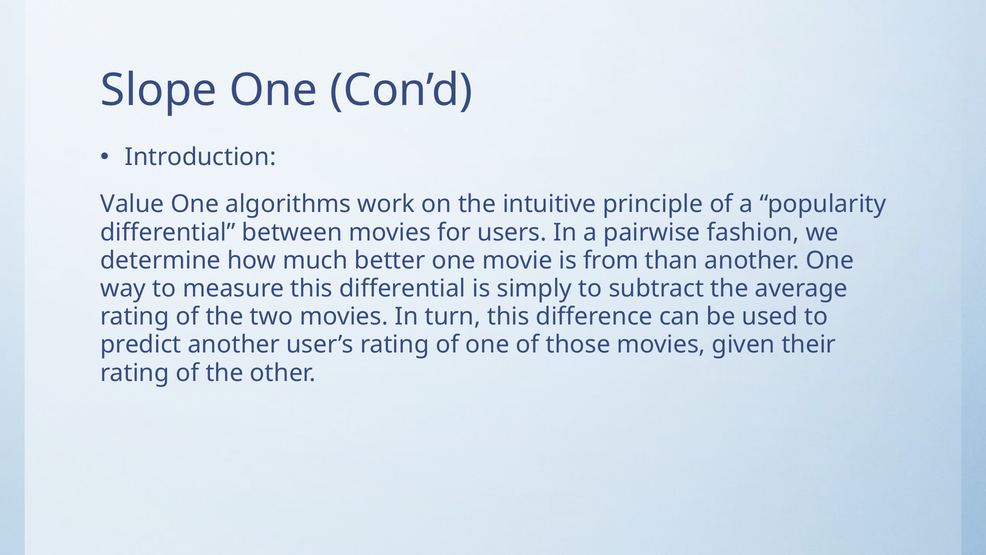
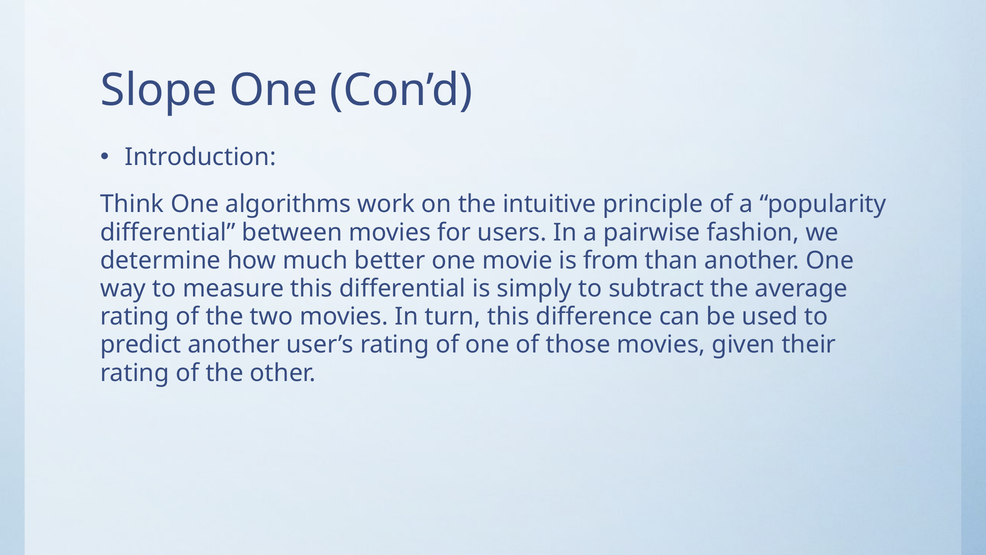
Value: Value -> Think (132, 204)
